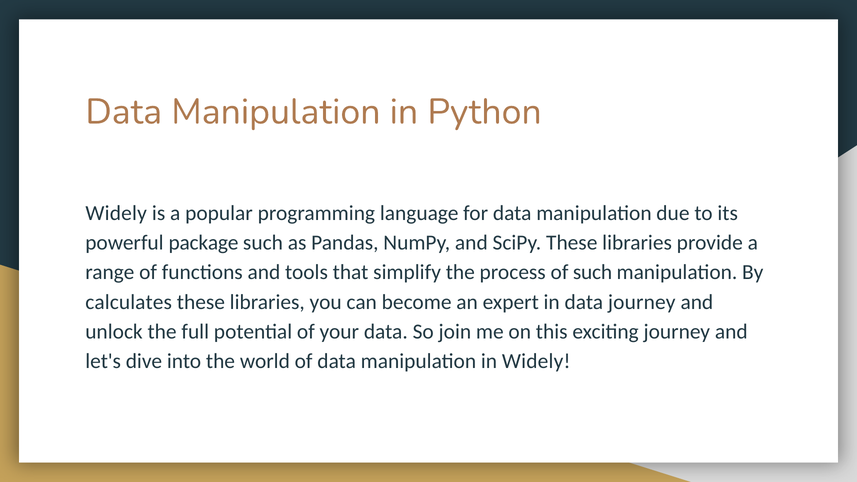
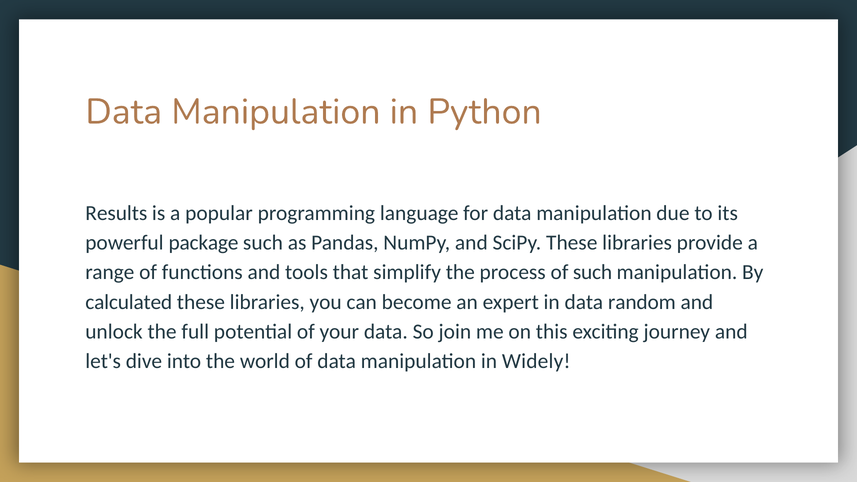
Widely: Widely -> Results (116, 213)
calculates: calculates -> calculated (129, 302)
data journey: journey -> random (642, 302)
